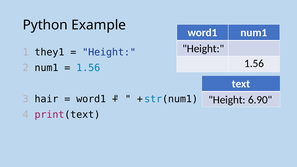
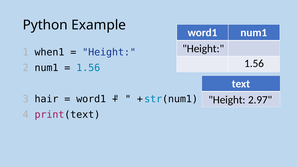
they1: they1 -> when1 (49, 52)
6.90: 6.90 -> 2.97 (260, 100)
